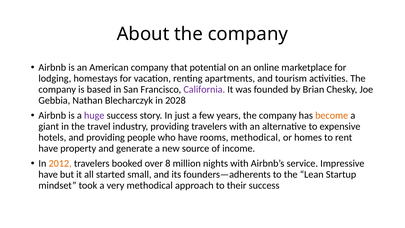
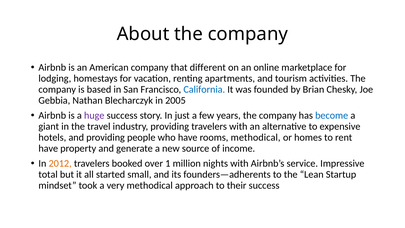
potential: potential -> different (208, 68)
California colour: purple -> blue (204, 89)
2028: 2028 -> 2005 (175, 100)
become colour: orange -> blue (332, 116)
8: 8 -> 1 (168, 163)
have: have -> total (48, 174)
